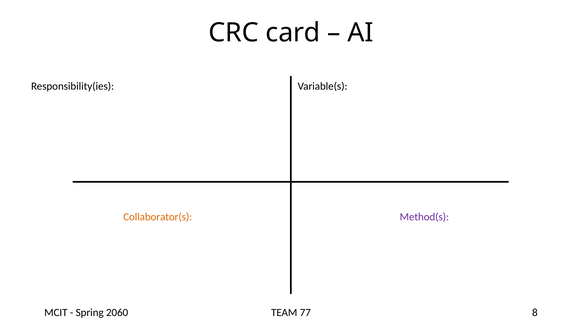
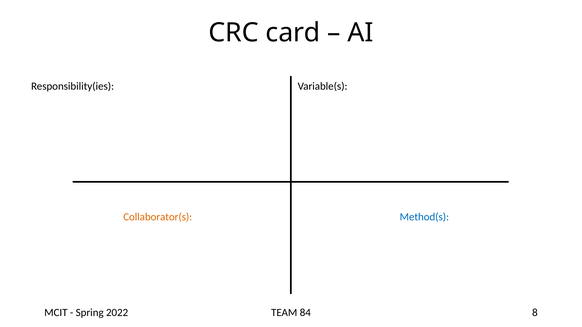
Method(s colour: purple -> blue (424, 217)
2060: 2060 -> 2022 (117, 313)
77: 77 -> 84 (305, 313)
